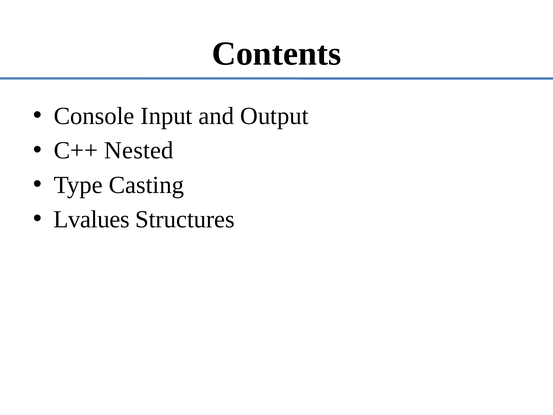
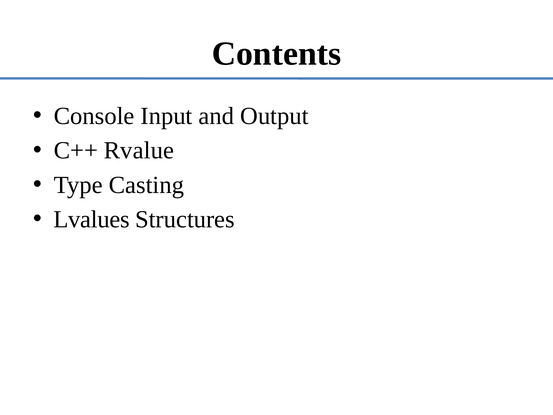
Nested: Nested -> Rvalue (139, 150)
